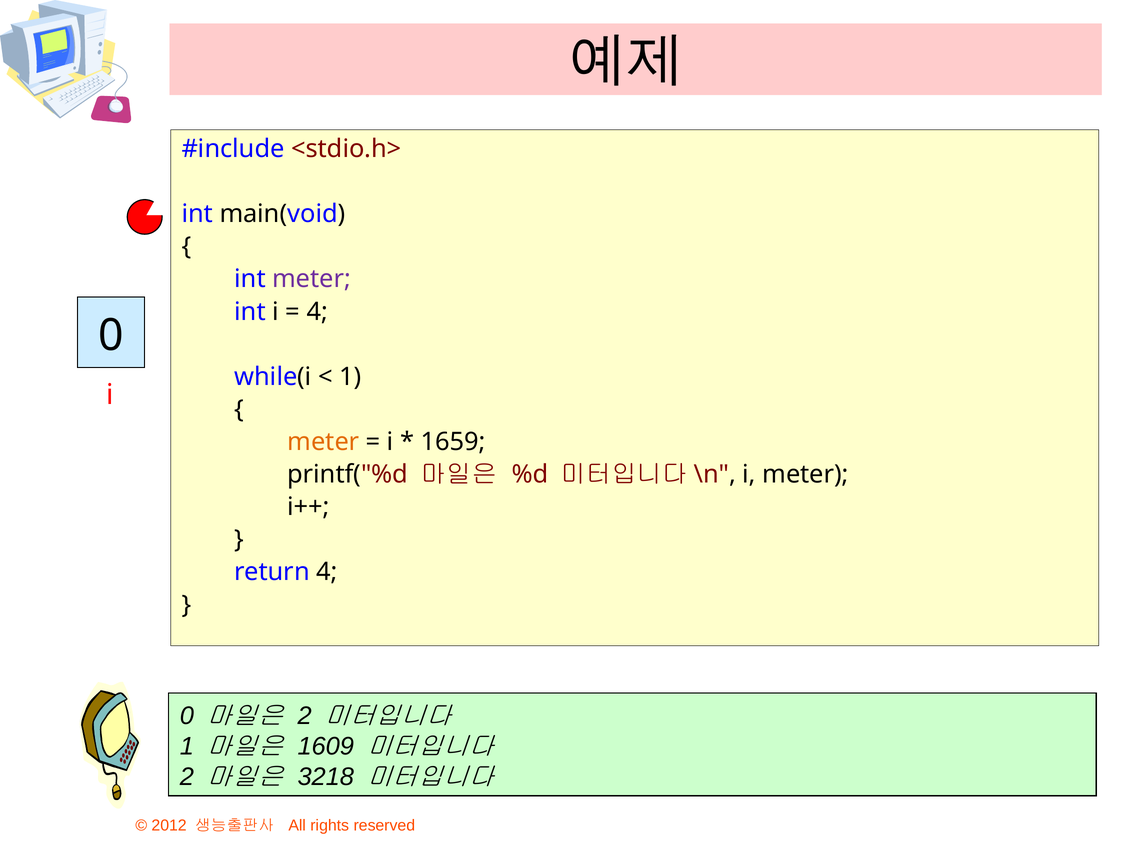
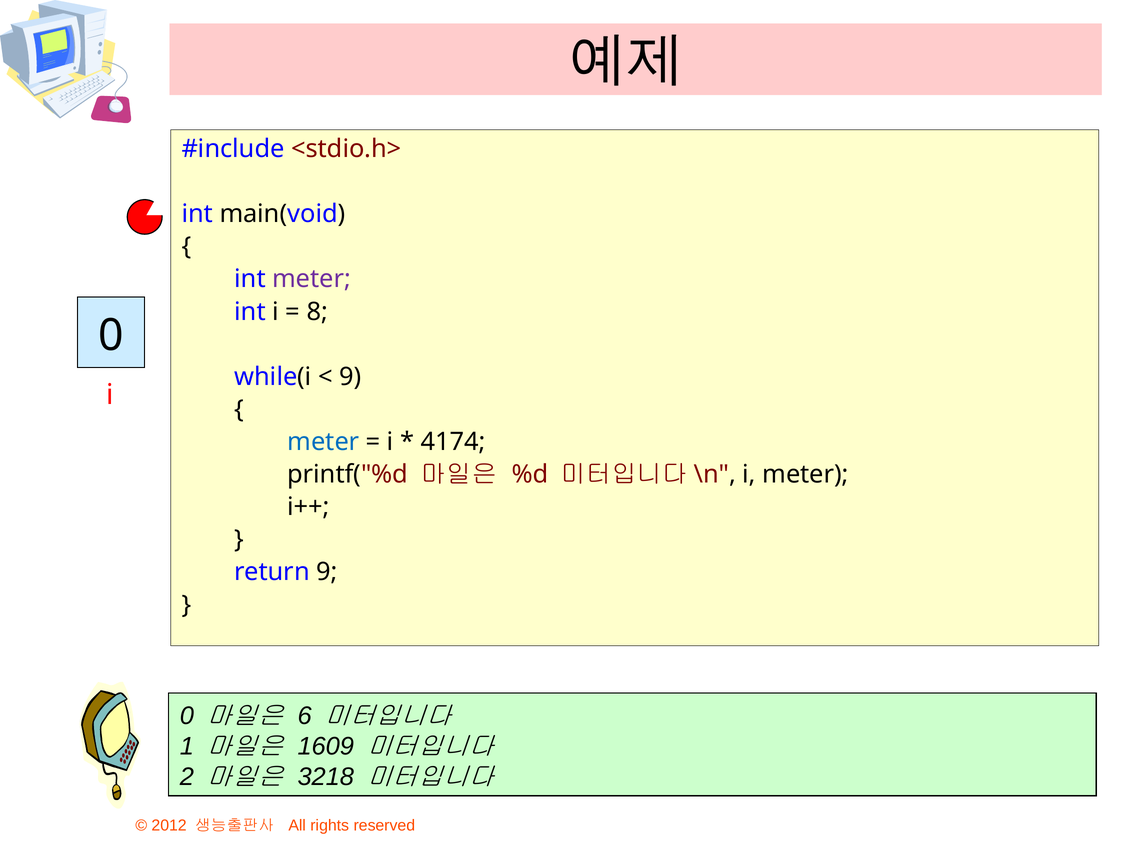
4: 4 -> 8 (317, 312)
1: 1 -> 9 (350, 377)
meter colour: orange -> blue (323, 442)
1659: 1659 -> 4174 (453, 442)
return 4: 4 -> 9 (327, 572)
2: 2 -> 6 (305, 716)
